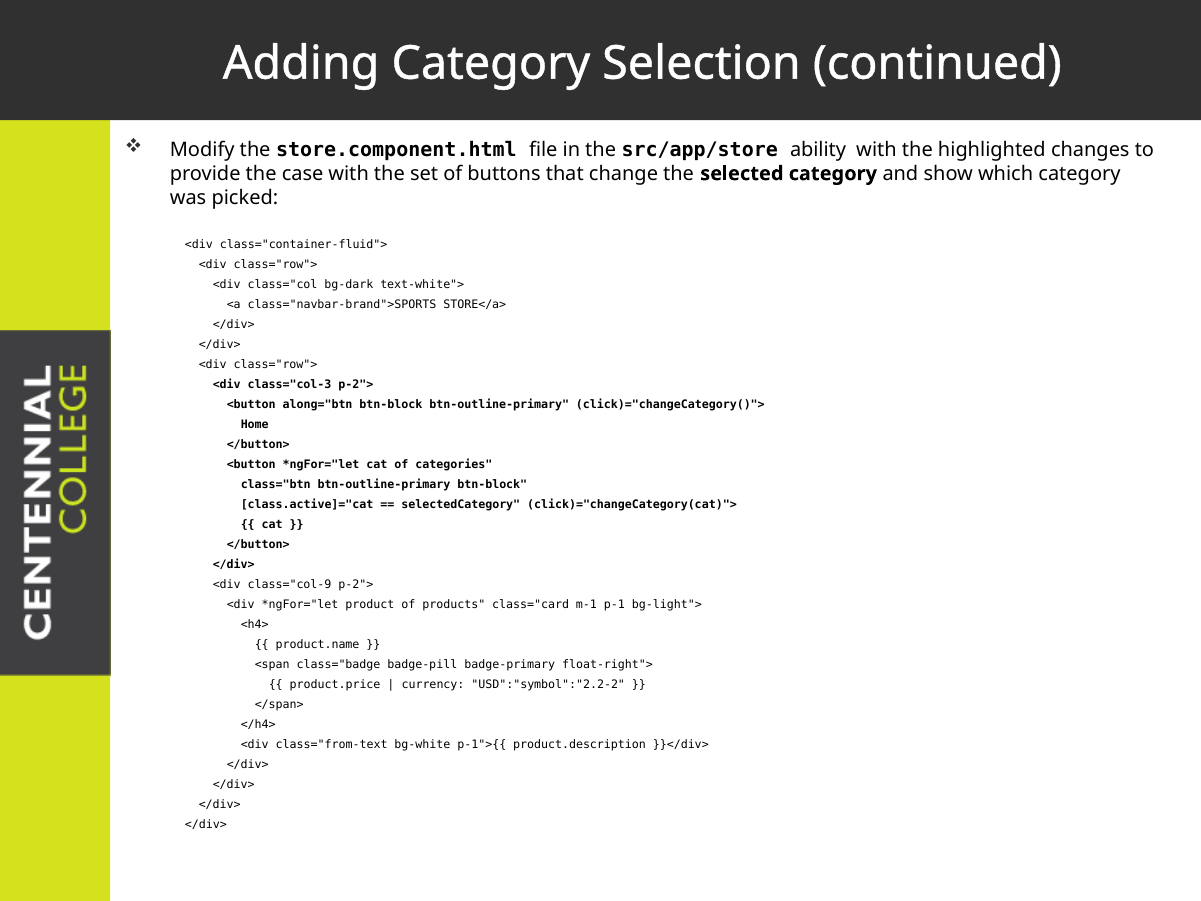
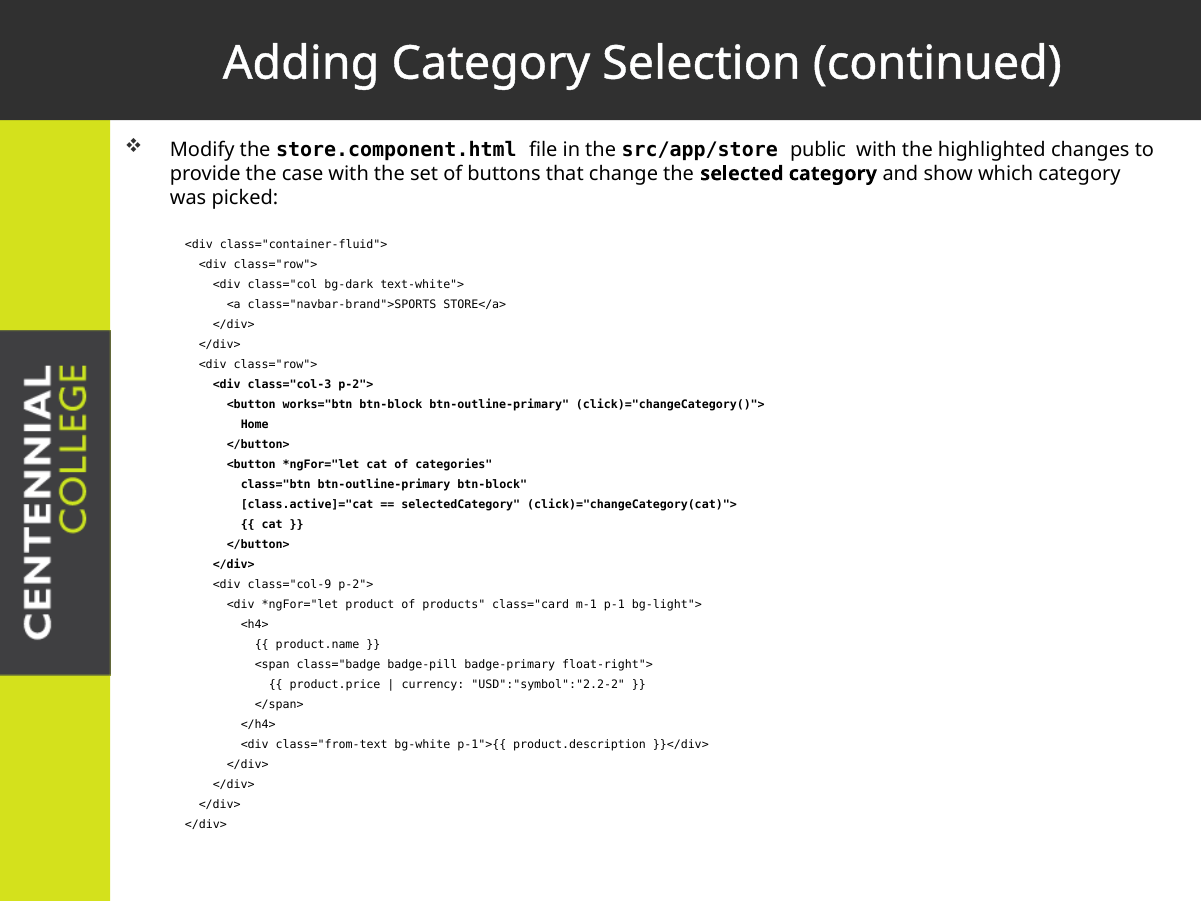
ability: ability -> public (818, 150)
along="btn: along="btn -> works="btn (318, 405)
